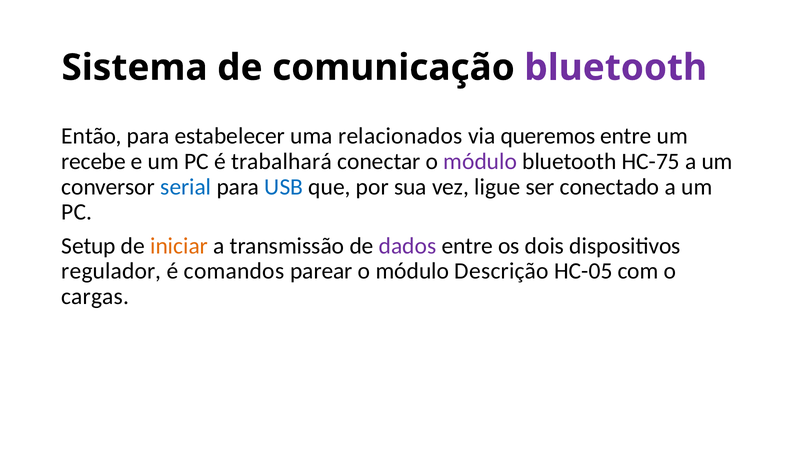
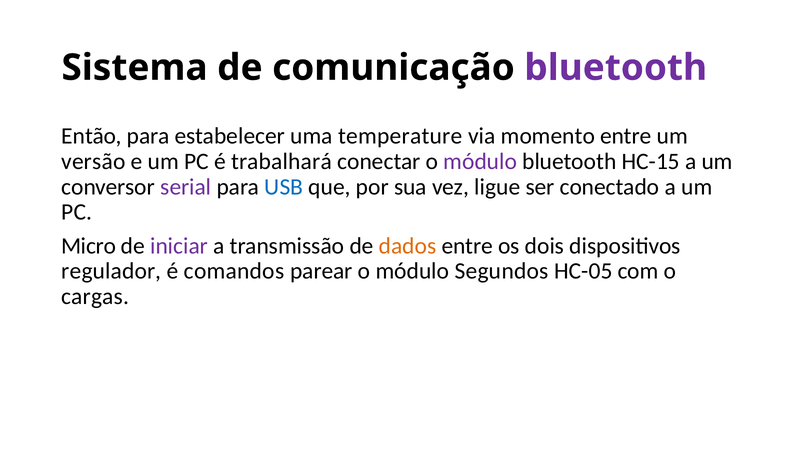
relacionados: relacionados -> temperature (400, 136)
queremos: queremos -> momento (548, 136)
recebe: recebe -> versão (93, 162)
HC-75: HC-75 -> HC-15 (651, 162)
serial colour: blue -> purple (186, 187)
Setup: Setup -> Micro (89, 246)
iniciar colour: orange -> purple (179, 246)
dados colour: purple -> orange (408, 246)
Descrição: Descrição -> Segundos (502, 271)
